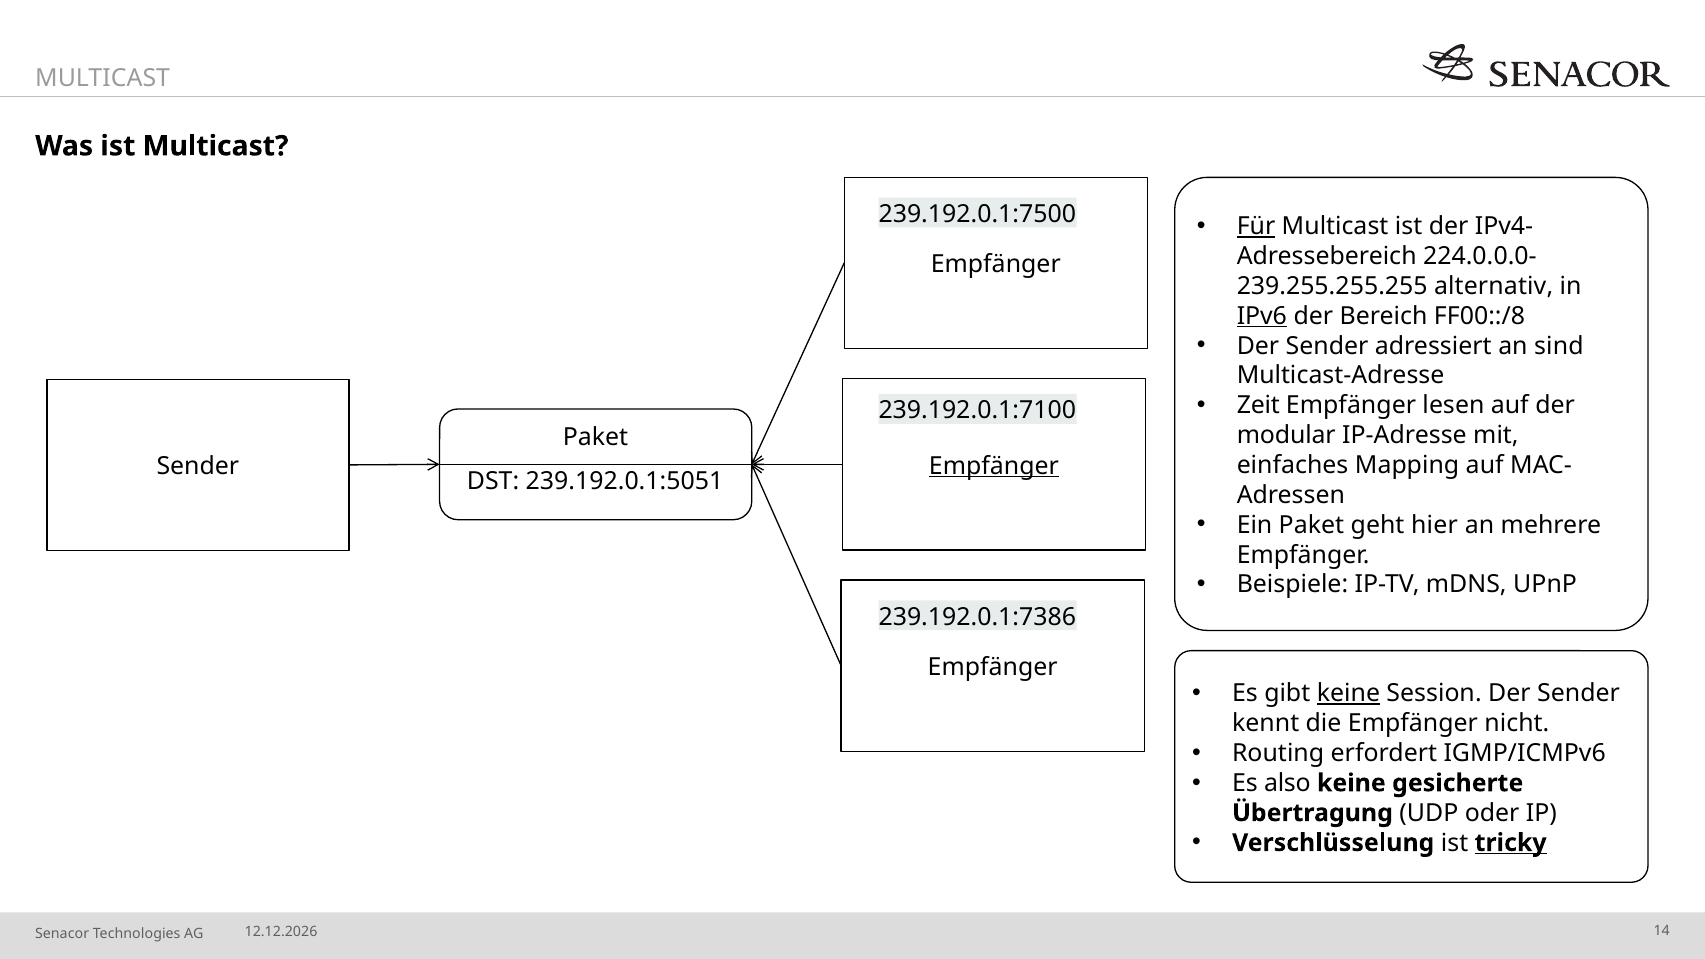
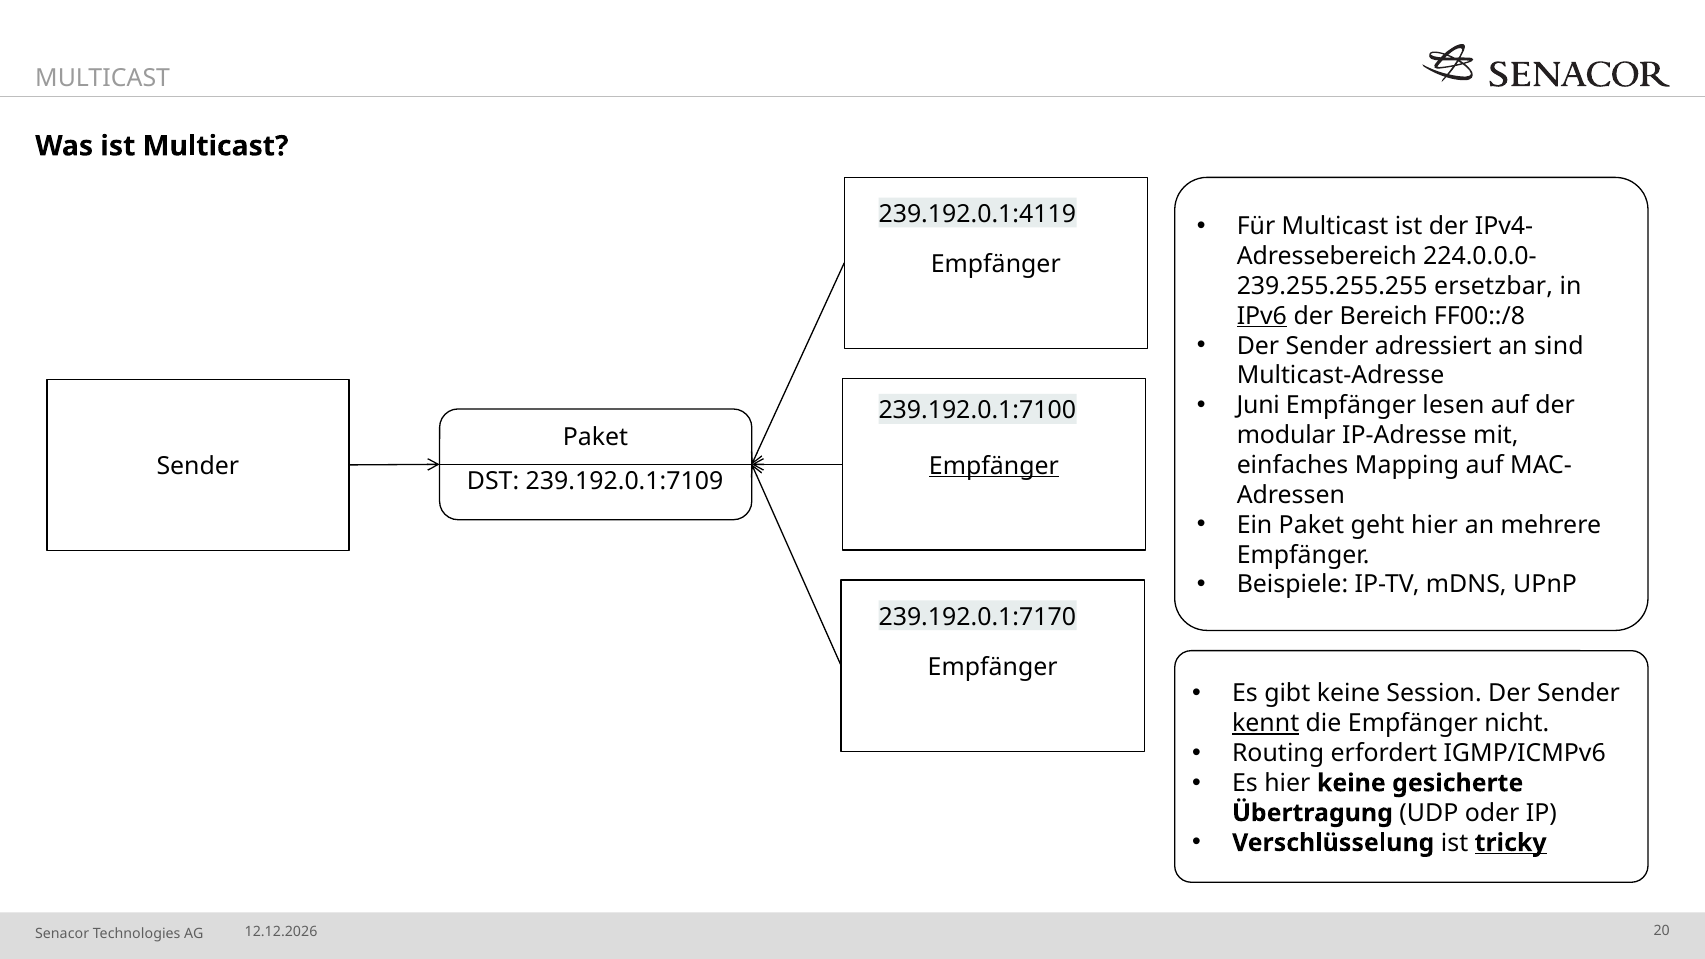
239.192.0.1:7500: 239.192.0.1:7500 -> 239.192.0.1:4119 (977, 214)
Für underline: present -> none (1256, 226)
alternativ: alternativ -> ersetzbar (1494, 286)
Zeit: Zeit -> Juni (1258, 406)
239.192.0.1:5051: 239.192.0.1:5051 -> 239.192.0.1:7109 (624, 482)
239.192.0.1:7386: 239.192.0.1:7386 -> 239.192.0.1:7170 (977, 617)
keine underline: present -> none (1348, 694)
kennt underline: none -> present (1266, 723)
Es also: also -> hier (1287, 783)
14: 14 -> 20 (1662, 931)
